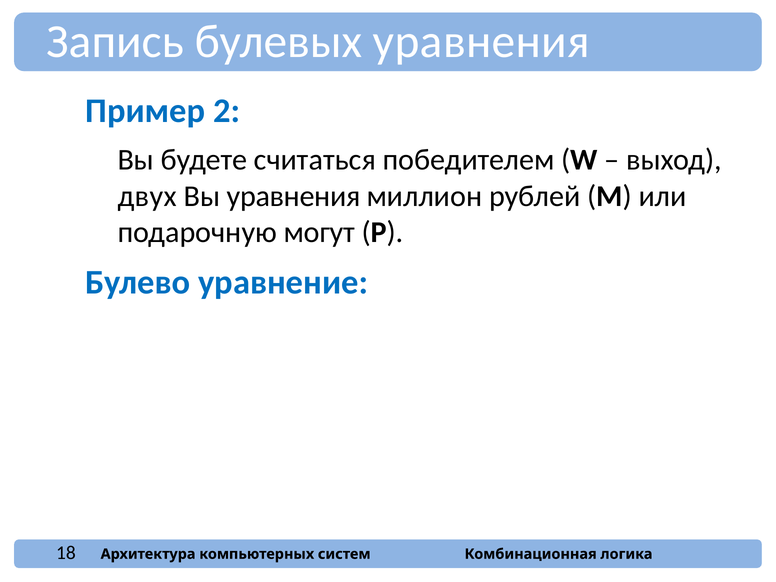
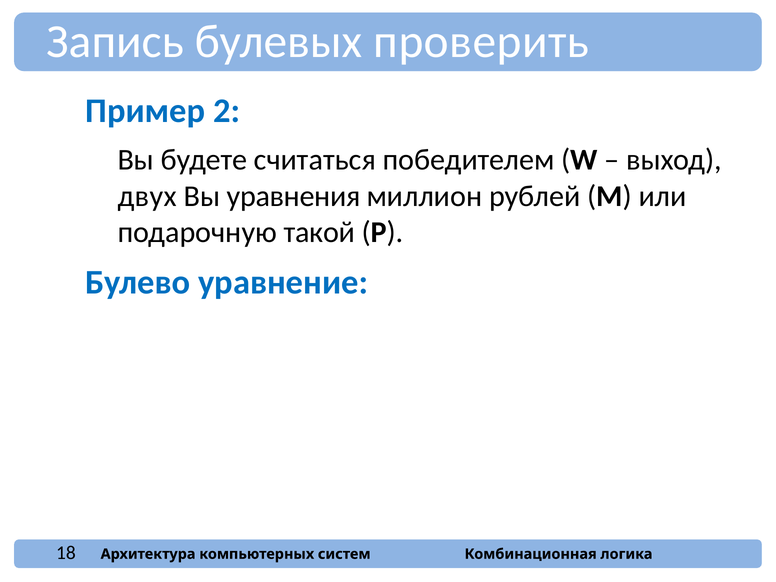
булевых уравнения: уравнения -> проверить (481, 41)
могут: могут -> такой (319, 232)
